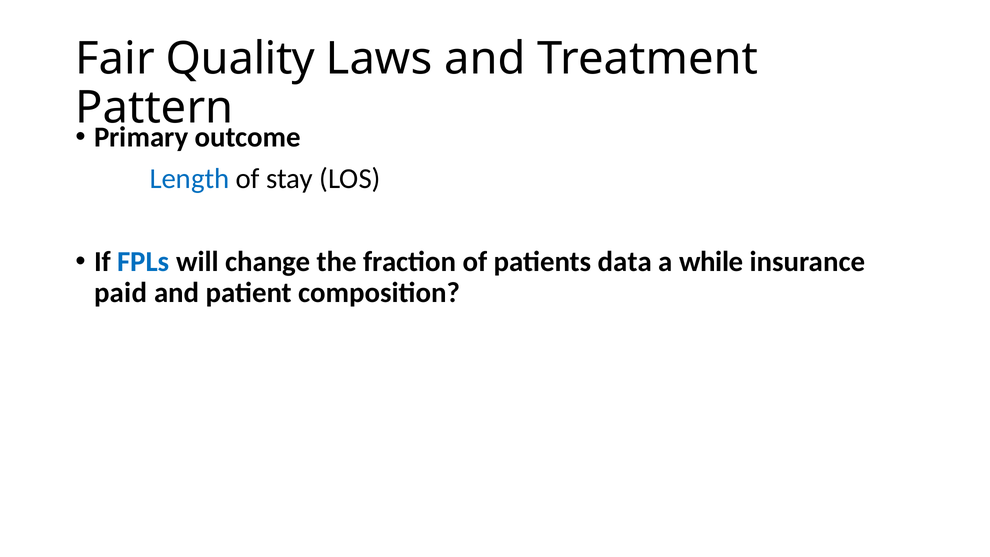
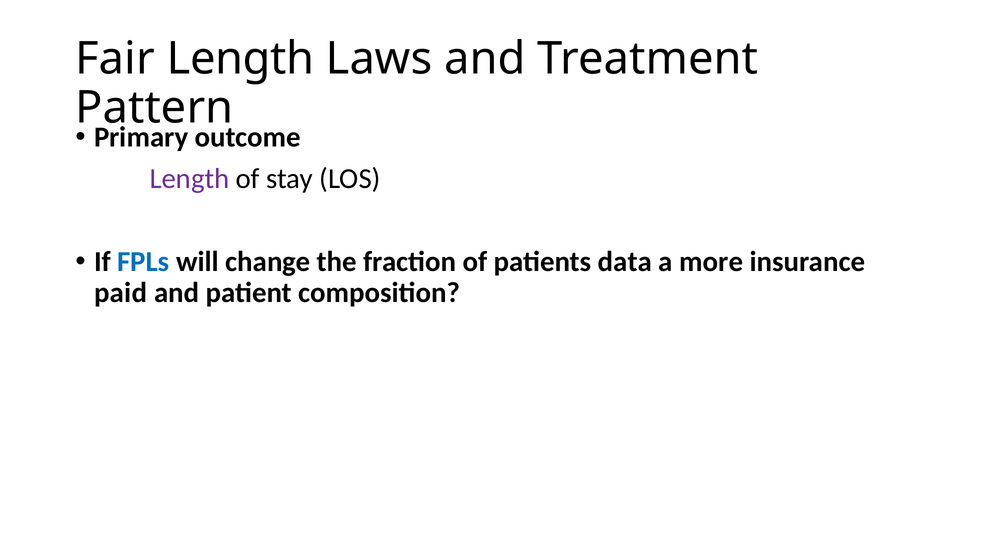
Fair Quality: Quality -> Length (241, 59)
Length colour: blue -> purple (189, 179)
while: while -> more (711, 262)
